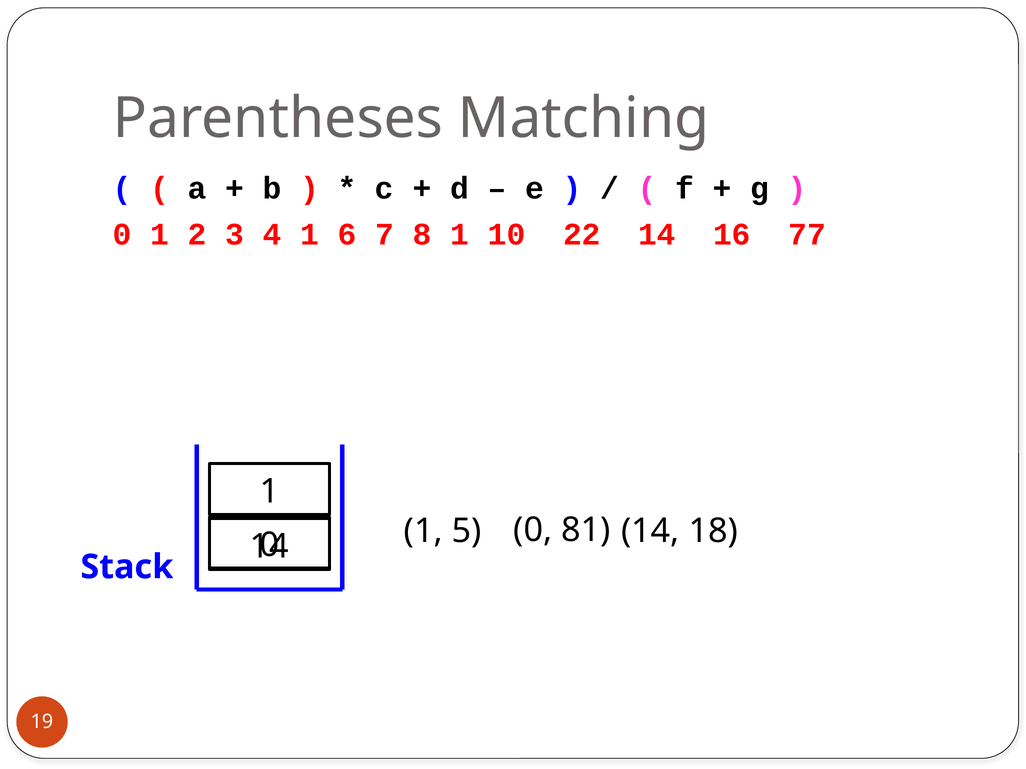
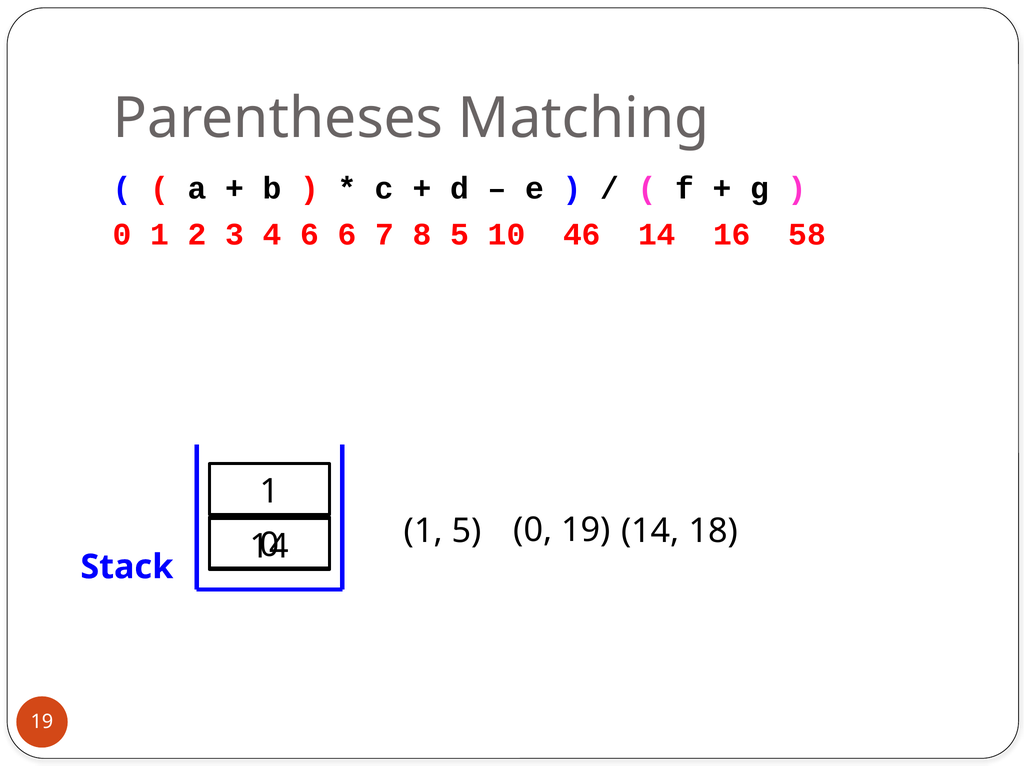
4 1: 1 -> 6 (310, 234)
8 1: 1 -> 5 (460, 234)
22: 22 -> 46 (582, 234)
77: 77 -> 58 (807, 234)
0 81: 81 -> 19 (586, 530)
